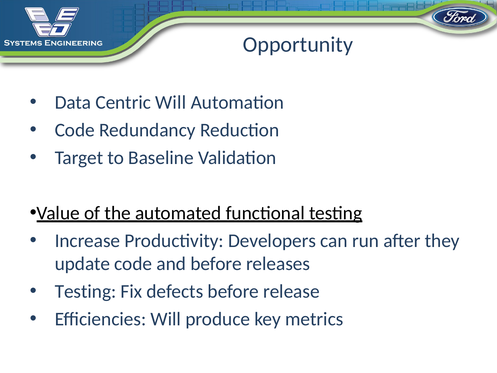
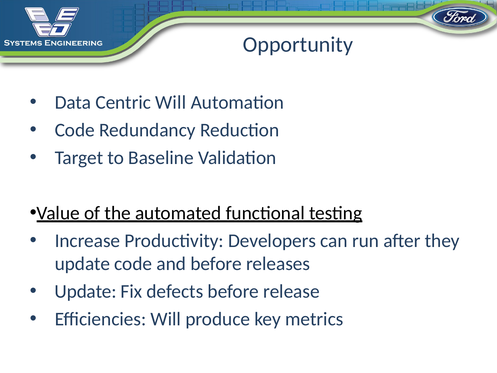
Testing: Testing -> Update (86, 291)
